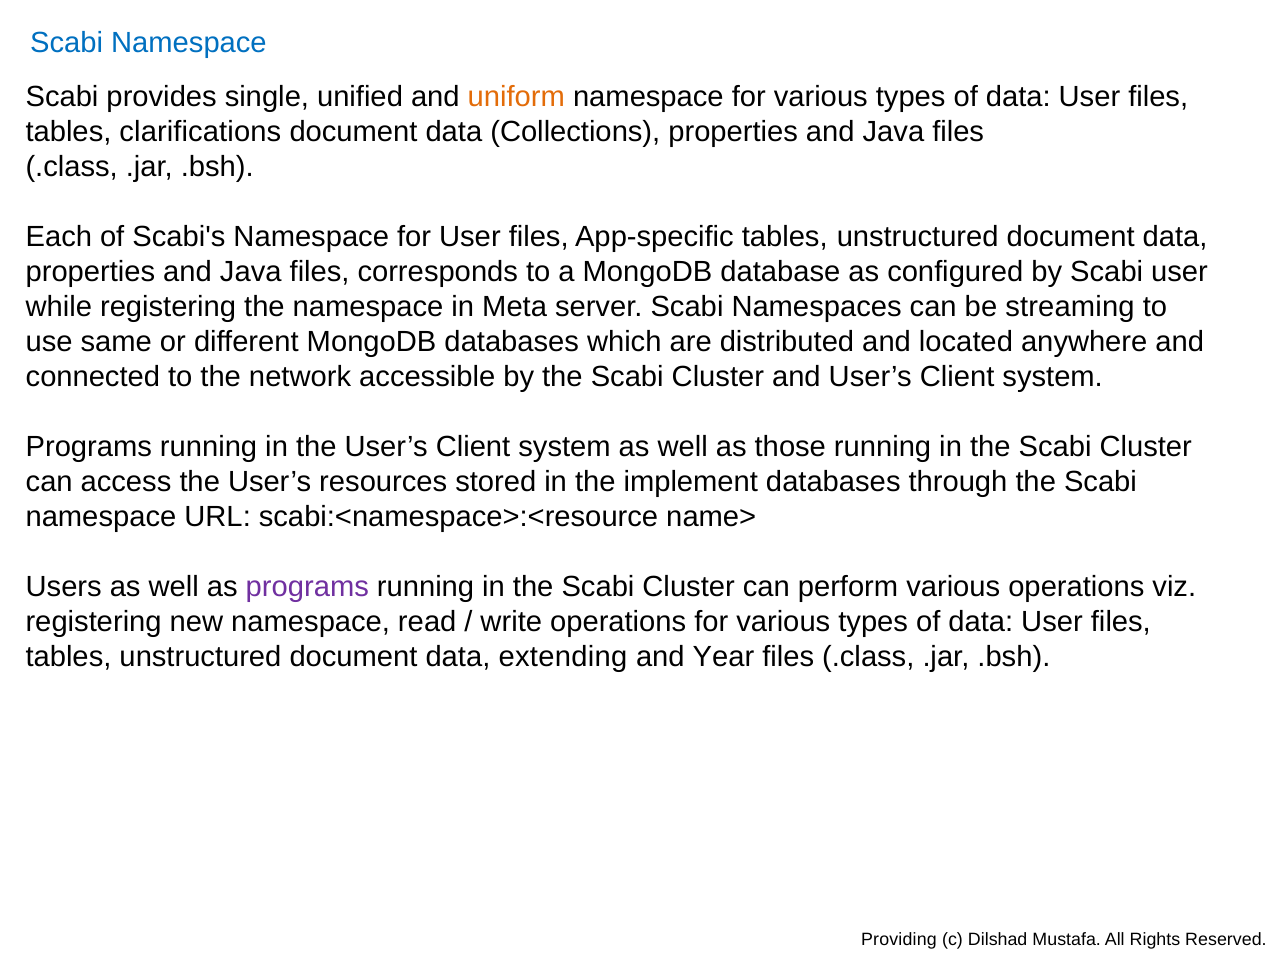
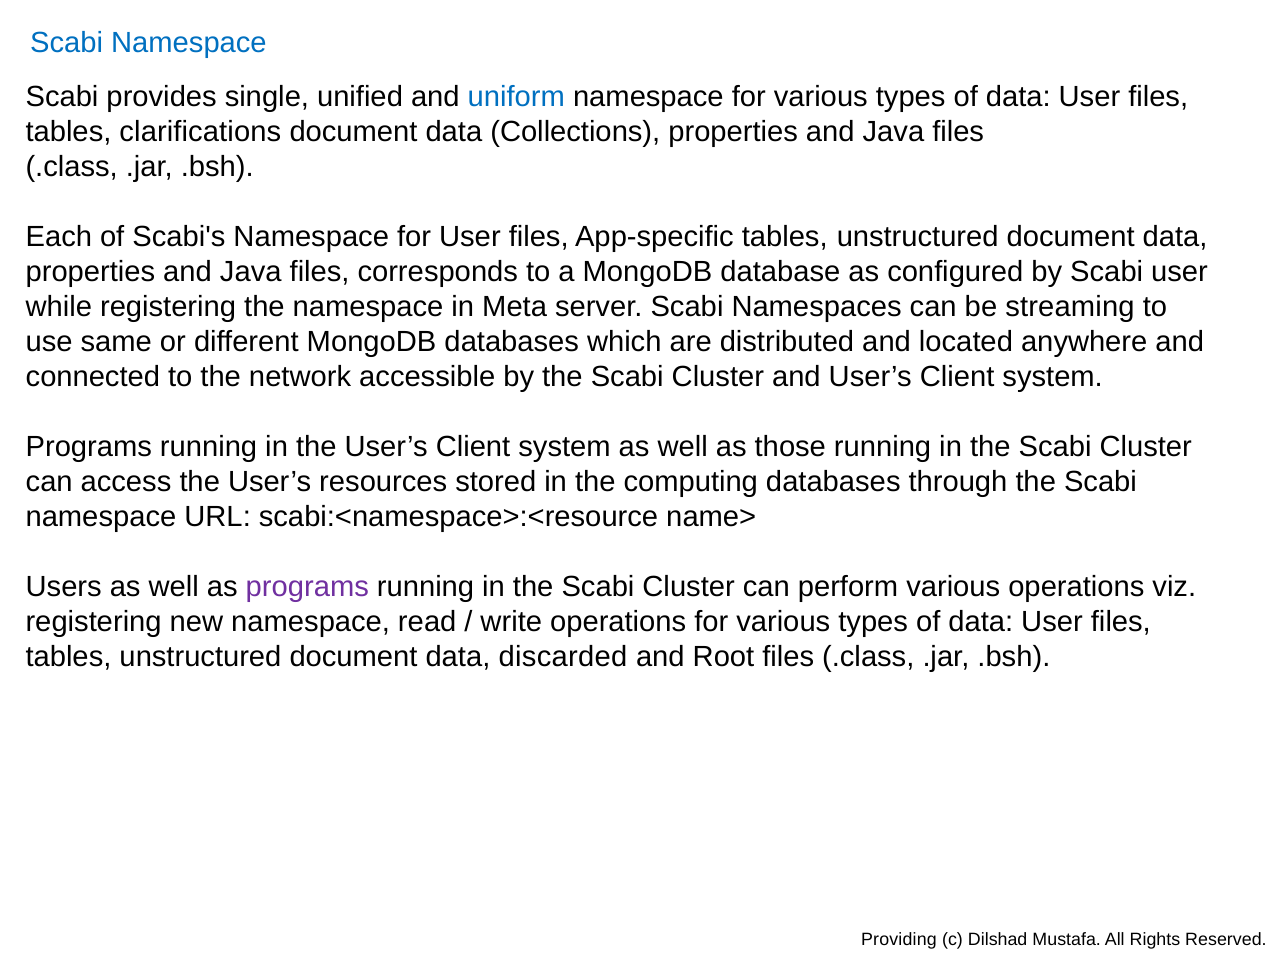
uniform colour: orange -> blue (516, 97)
implement: implement -> computing (691, 482)
extending: extending -> discarded (563, 657)
Year: Year -> Root (723, 657)
